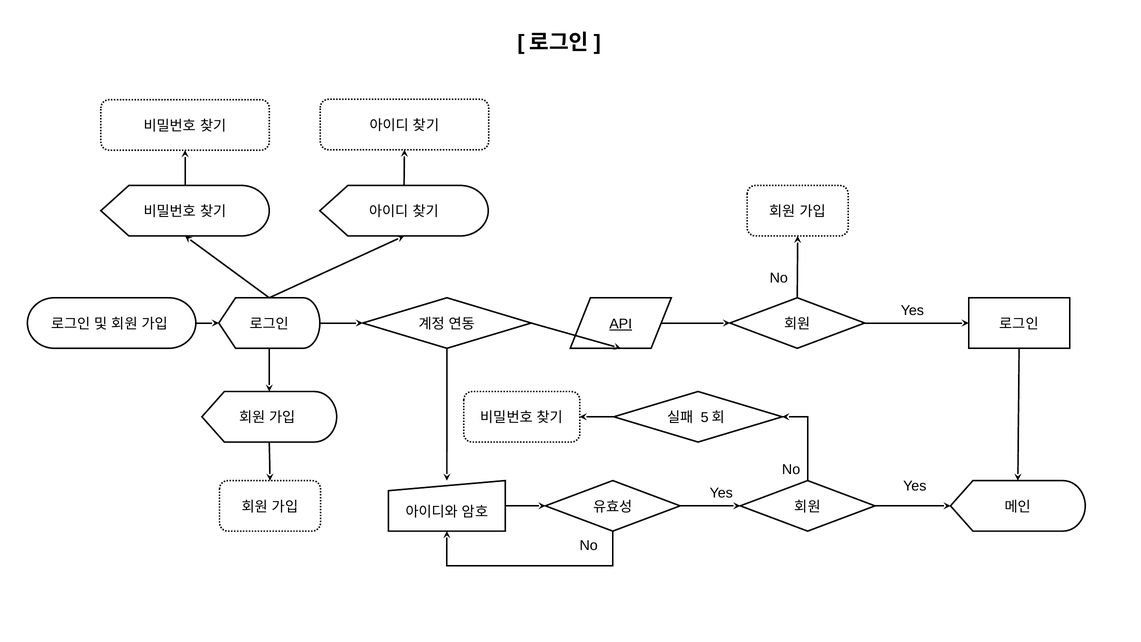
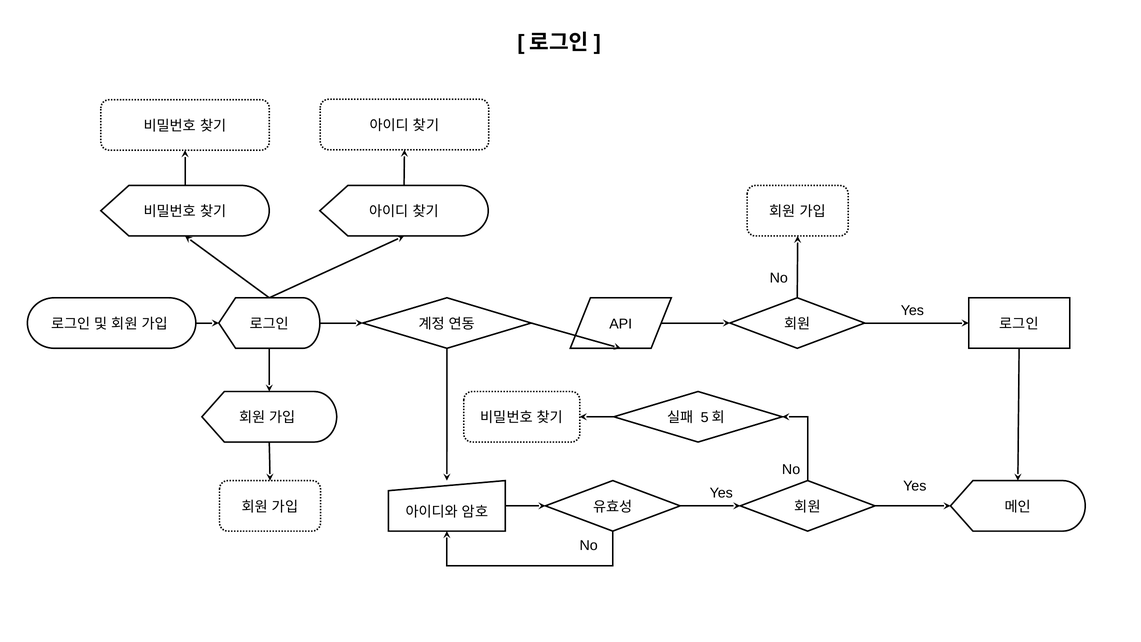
API underline: present -> none (621, 324)
